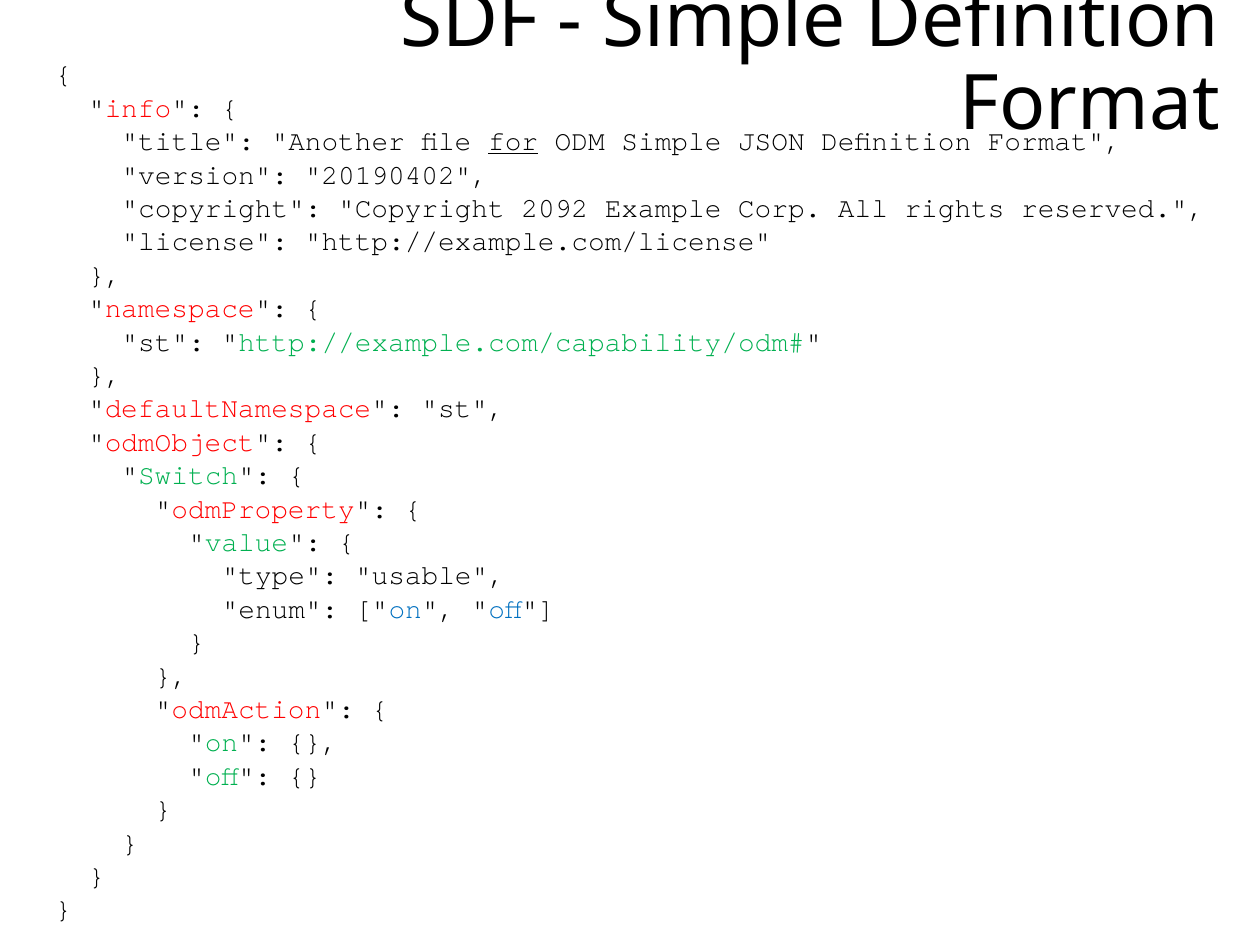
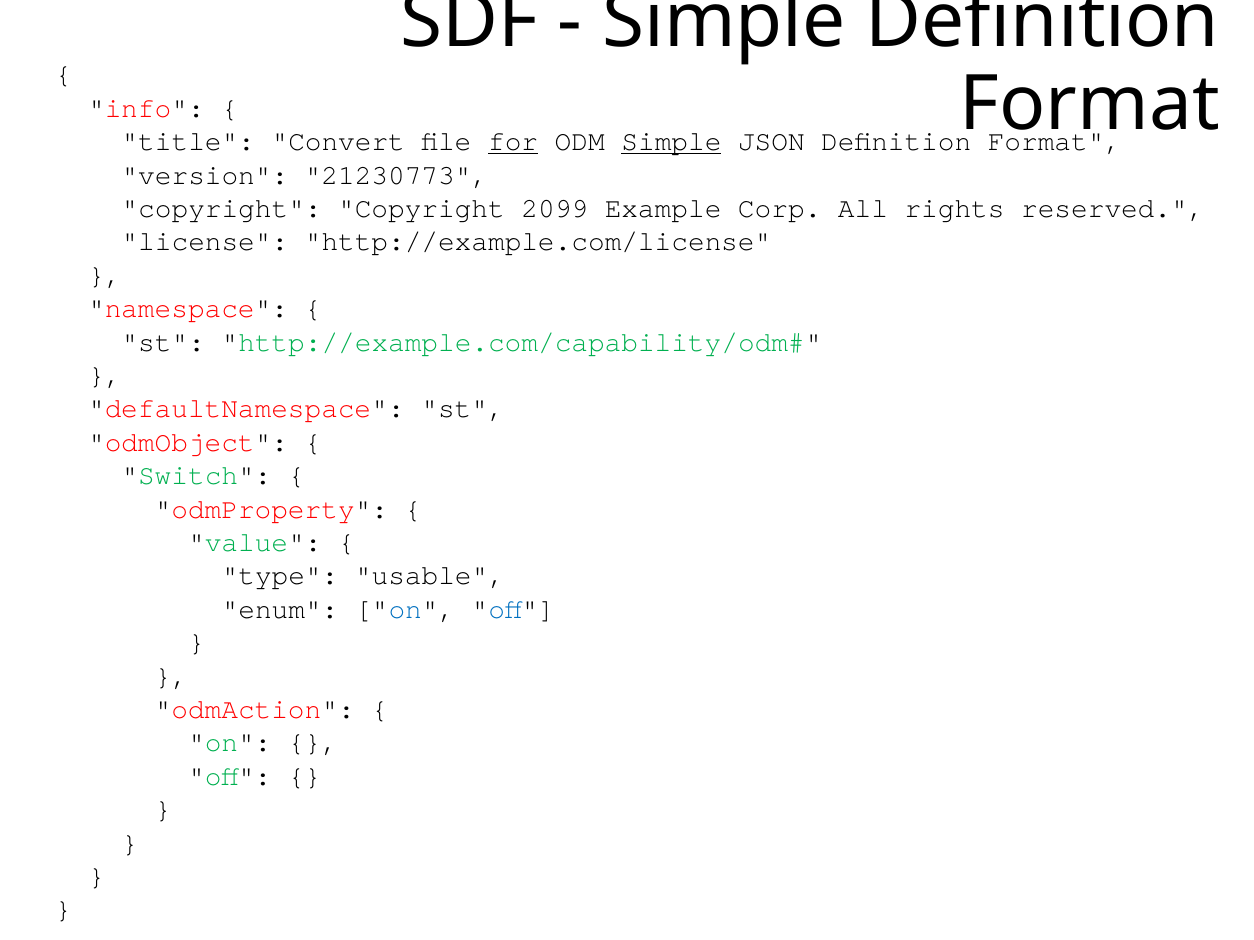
Another: Another -> Convert (338, 142)
Simple underline: none -> present (671, 142)
20190402: 20190402 -> 21230773 (396, 175)
2092: 2092 -> 2099 (555, 208)
